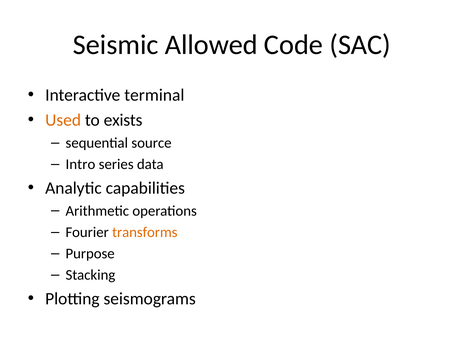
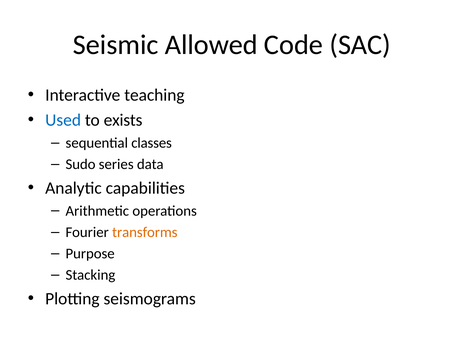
terminal: terminal -> teaching (154, 95)
Used colour: orange -> blue (63, 120)
source: source -> classes (152, 143)
Intro: Intro -> Sudo (81, 164)
